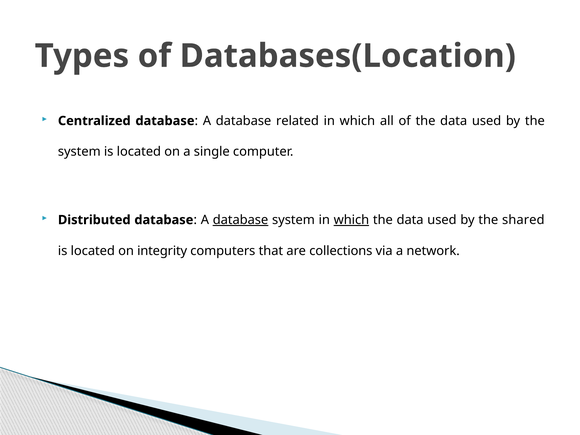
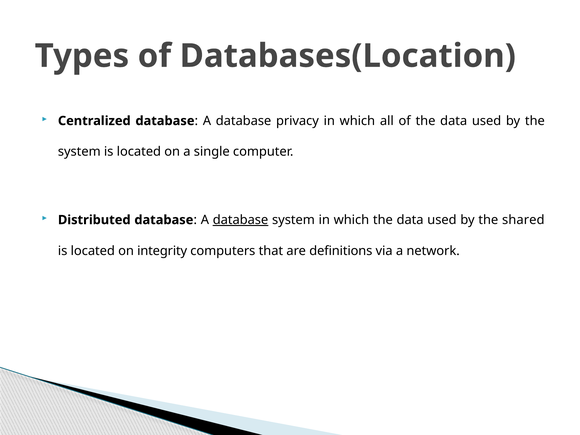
related: related -> privacy (297, 121)
which underline: present -> none (351, 220)
collections: collections -> definitions (341, 251)
